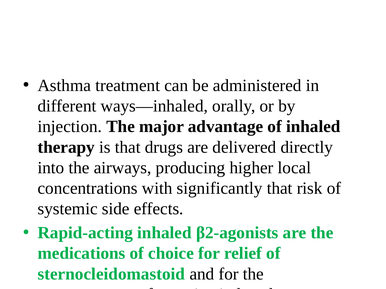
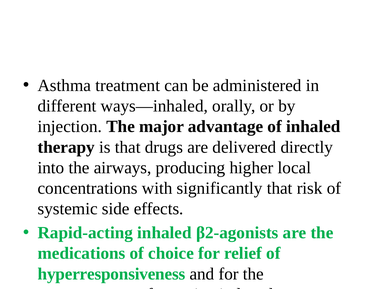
sternocleidomastoid: sternocleidomastoid -> hyperresponsiveness (111, 274)
